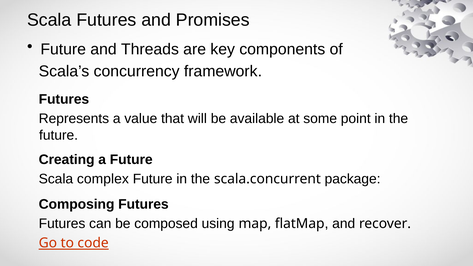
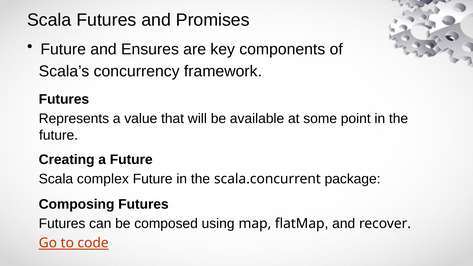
Threads: Threads -> Ensures (150, 49)
